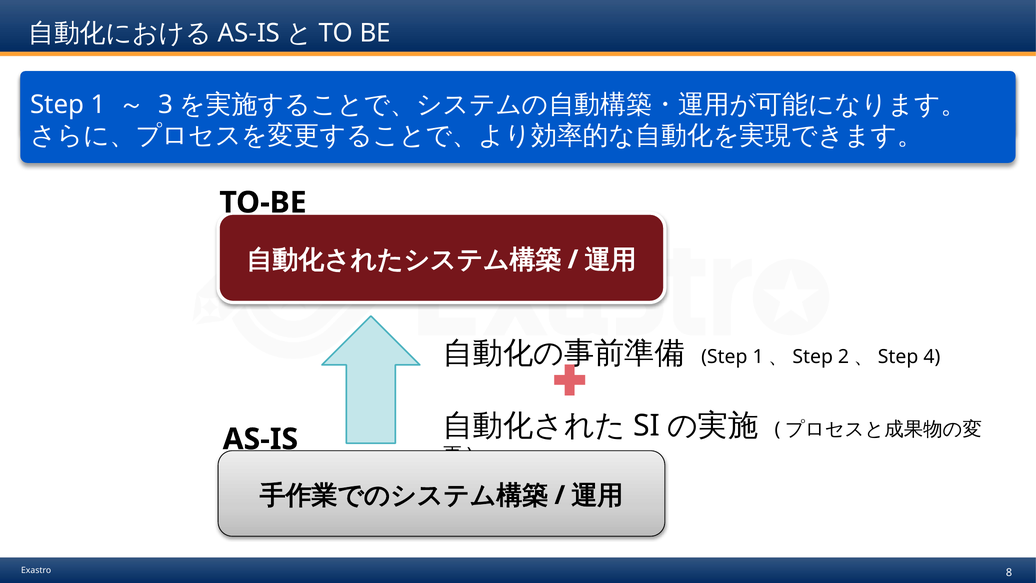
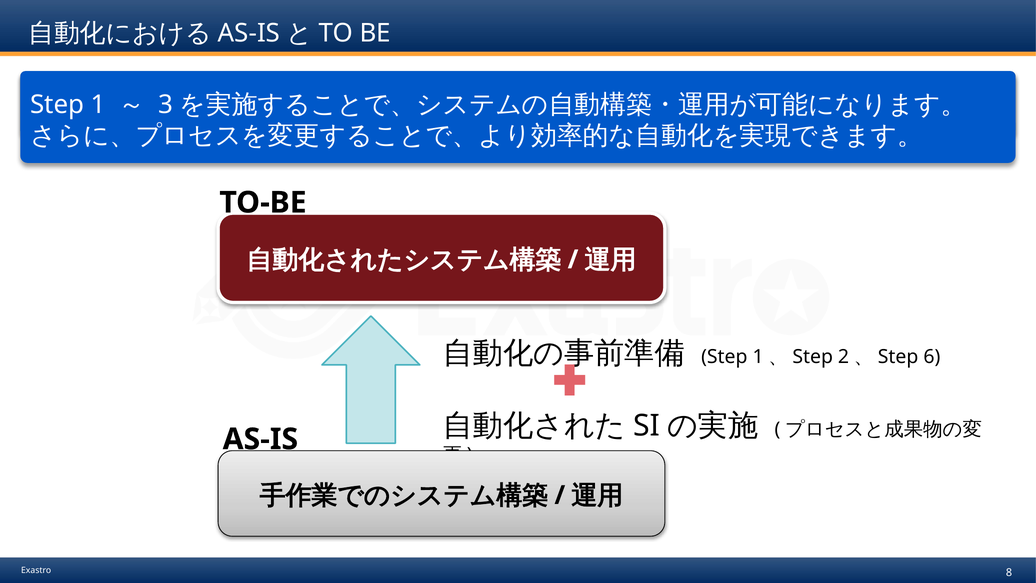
4: 4 -> 6 (932, 357)
